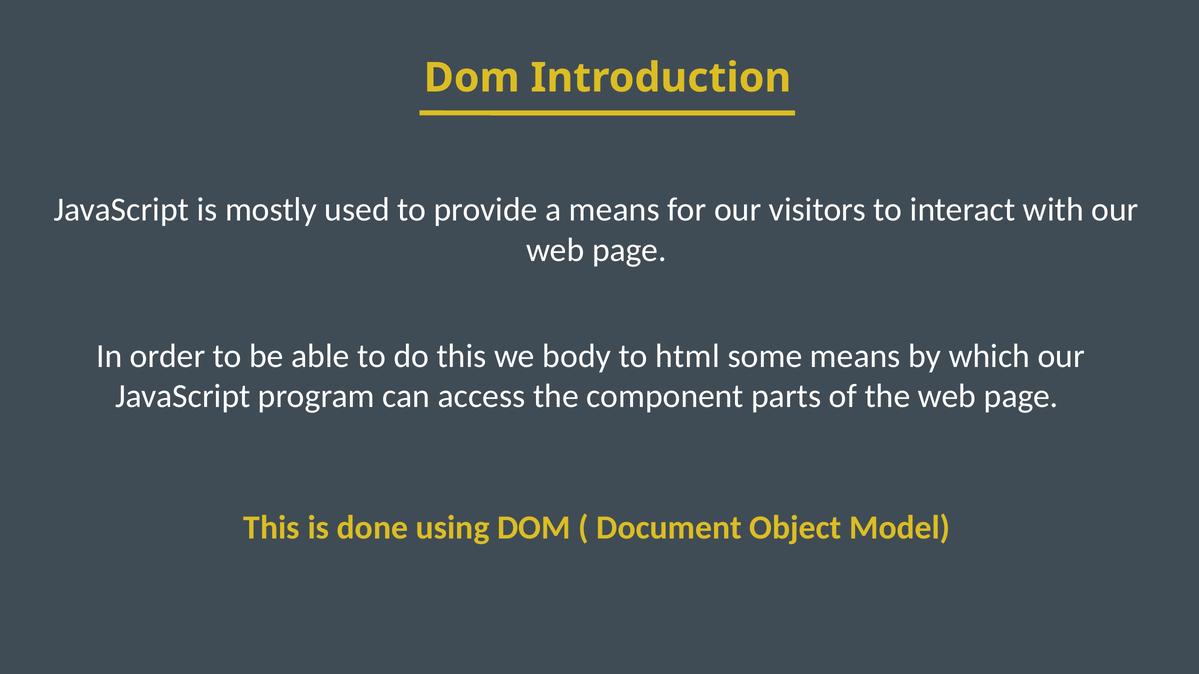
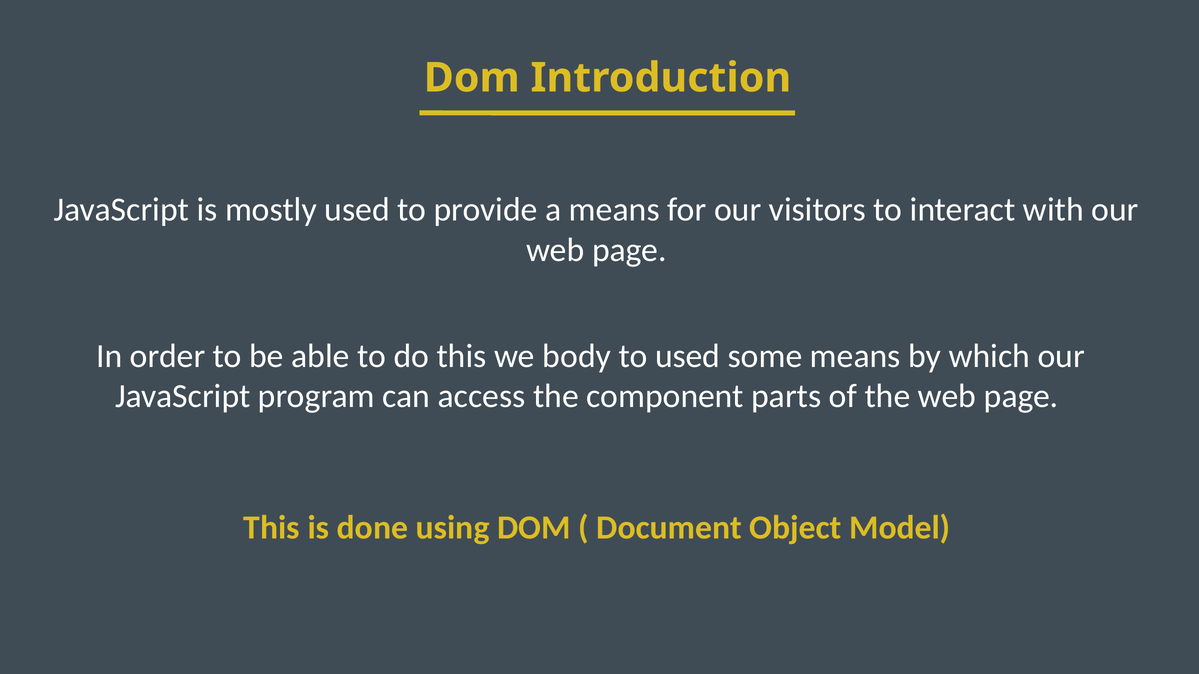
to html: html -> used (688, 356)
